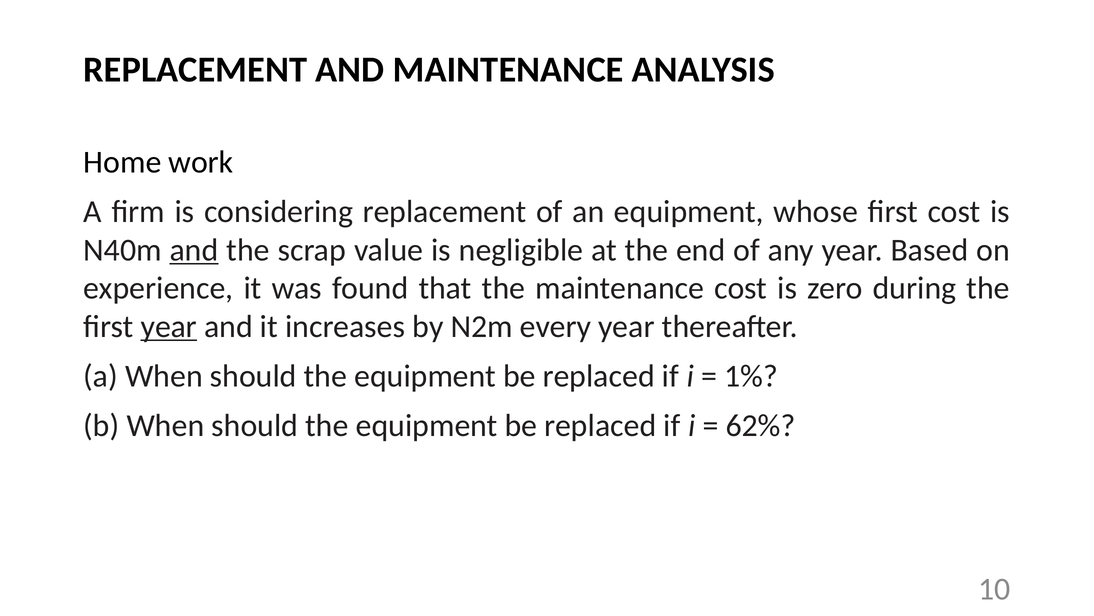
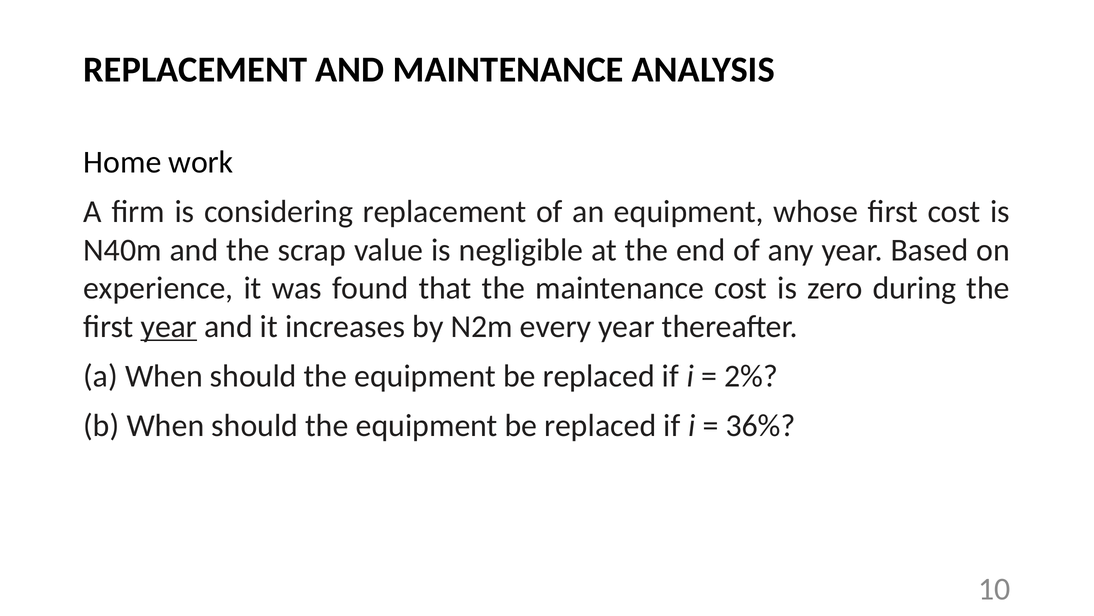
and underline: present -> none (194, 250)
1%: 1% -> 2% (751, 376)
62%: 62% -> 36% (761, 425)
